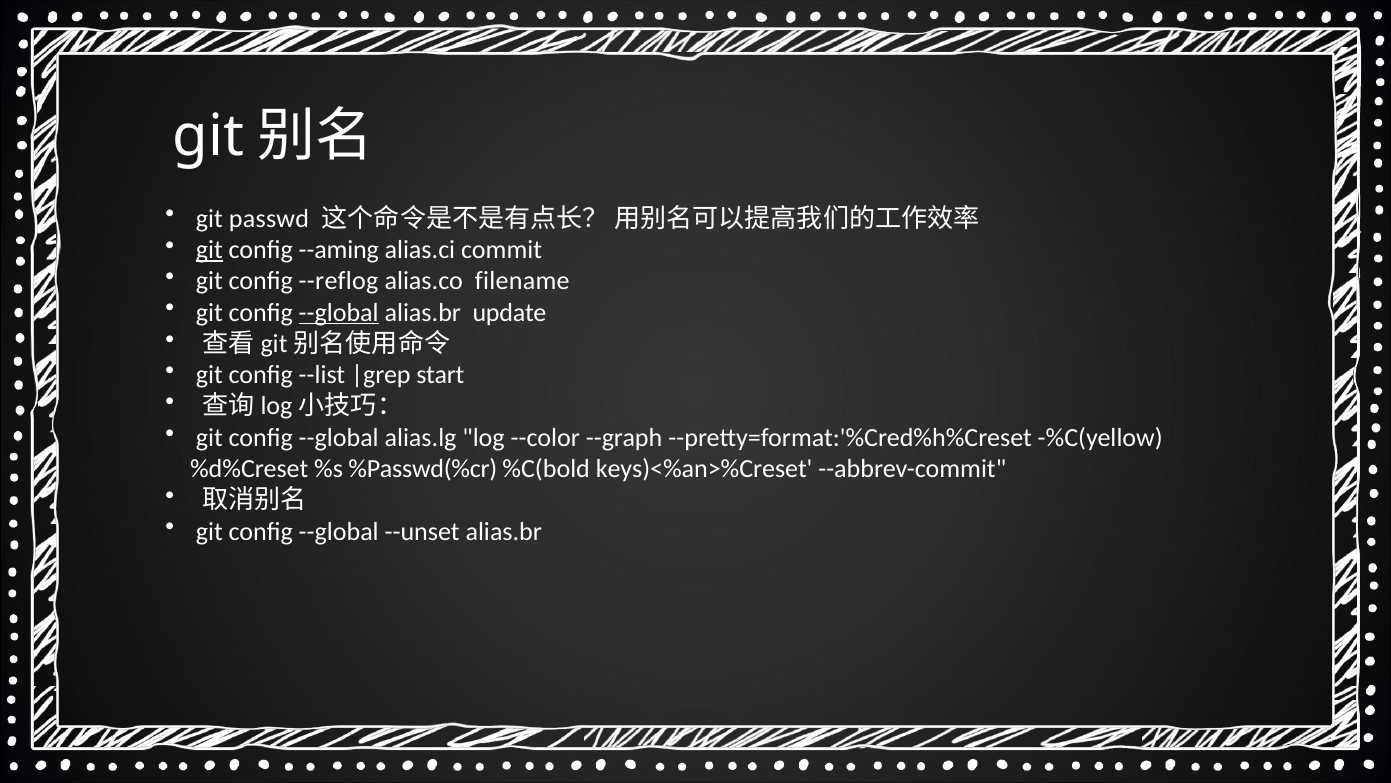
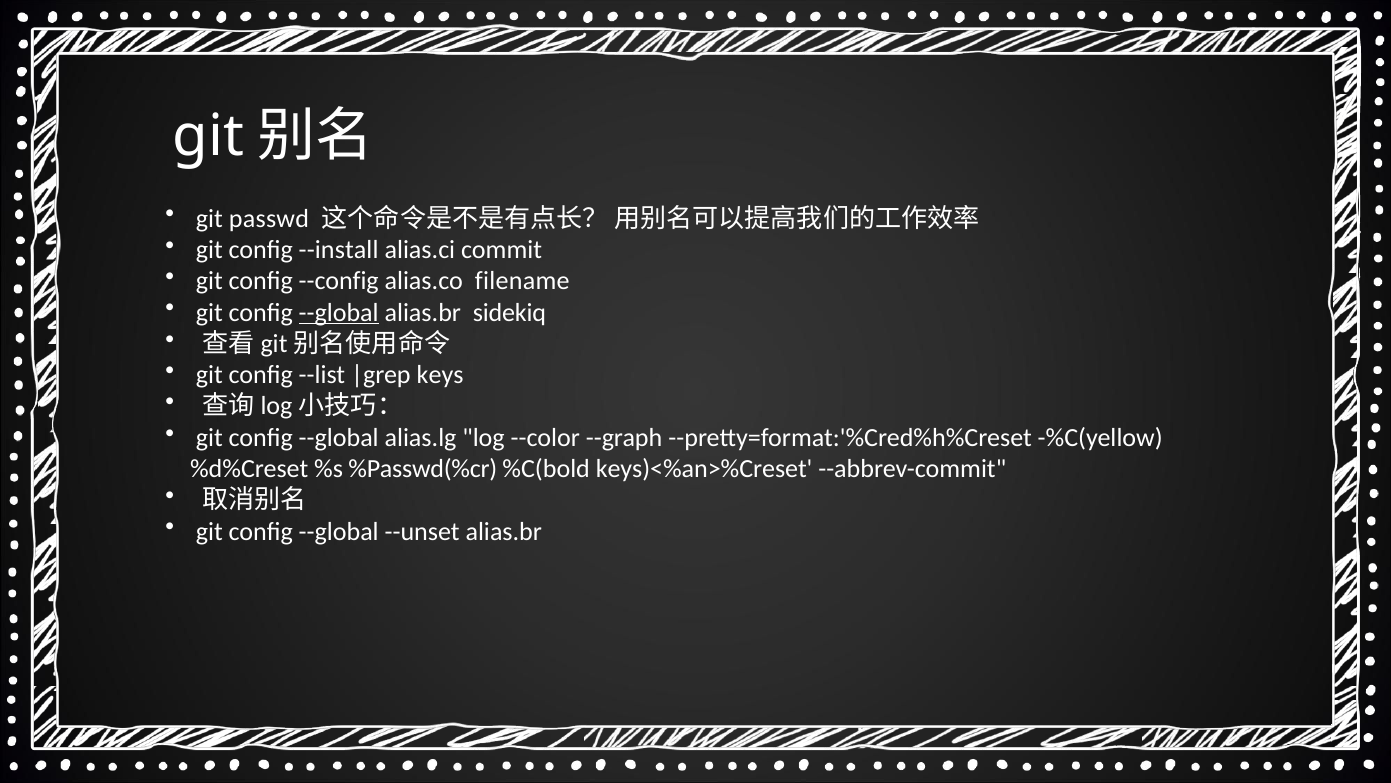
git underline: present -> none (209, 250)
--aming: --aming -> --install (339, 250)
--reflog: --reflog -> --config (339, 281)
update: update -> sidekiq (509, 312)
start: start -> keys (440, 375)
